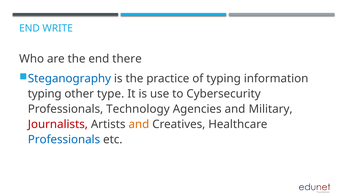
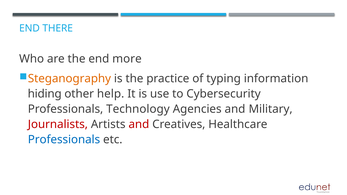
WRITE: WRITE -> THERE (58, 28)
there: there -> more (127, 59)
Steganography colour: blue -> orange (69, 79)
typing: typing -> hiding (45, 94)
type: type -> help (111, 94)
and colour: orange -> red (139, 124)
